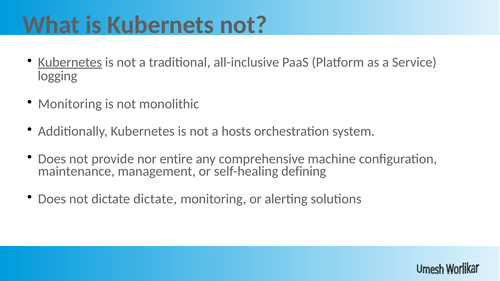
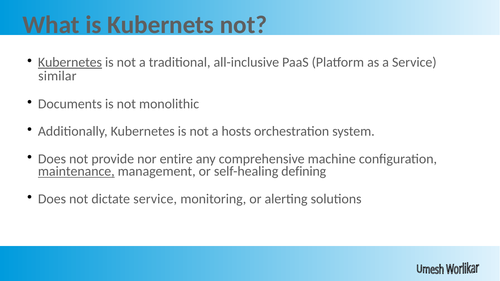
logging: logging -> similar (57, 76)
Monitoring: Monitoring -> Documents (70, 104)
maintenance underline: none -> present (76, 172)
dictate dictate: dictate -> service (155, 199)
